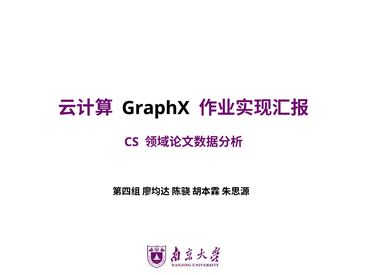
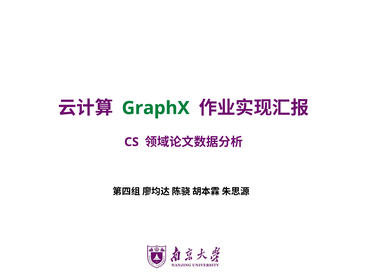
GraphX colour: black -> green (156, 108)
